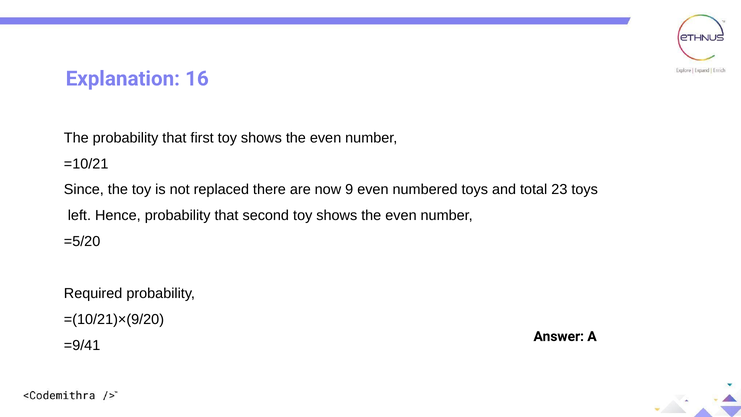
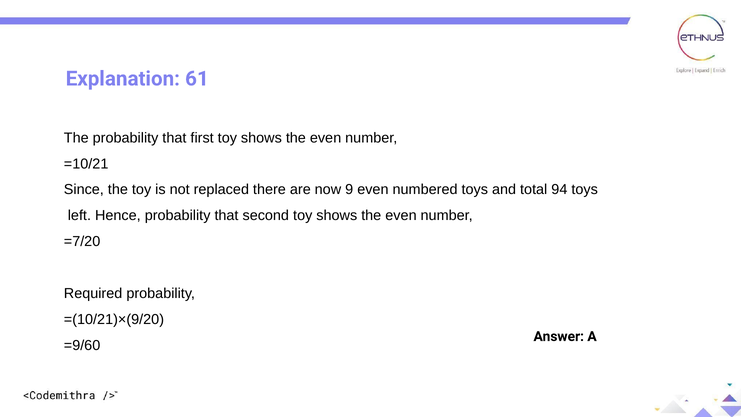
16: 16 -> 61 (197, 79)
23: 23 -> 94 (559, 190)
=5/20: =5/20 -> =7/20 (82, 241)
=9/41: =9/41 -> =9/60 (82, 345)
